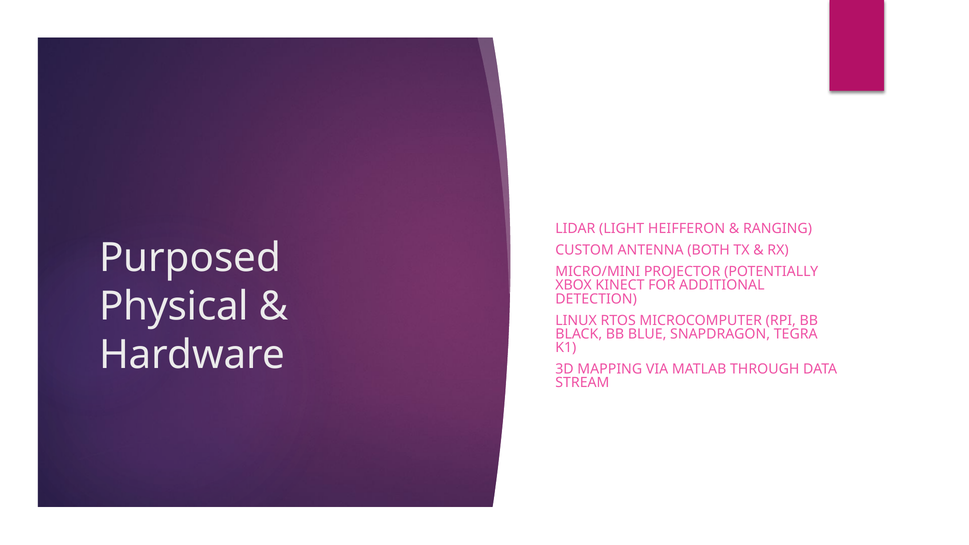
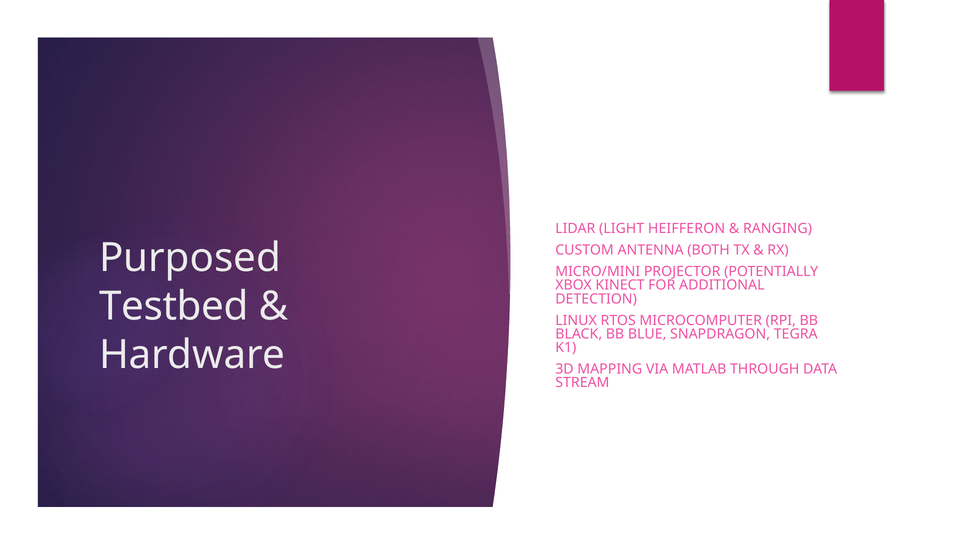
Physical: Physical -> Testbed (174, 306)
